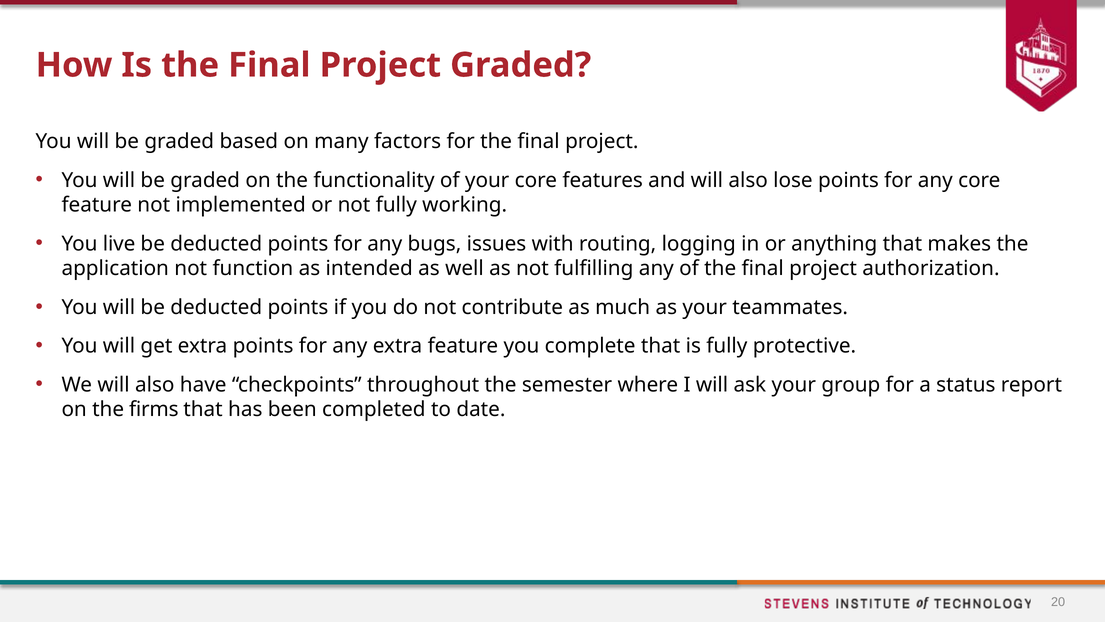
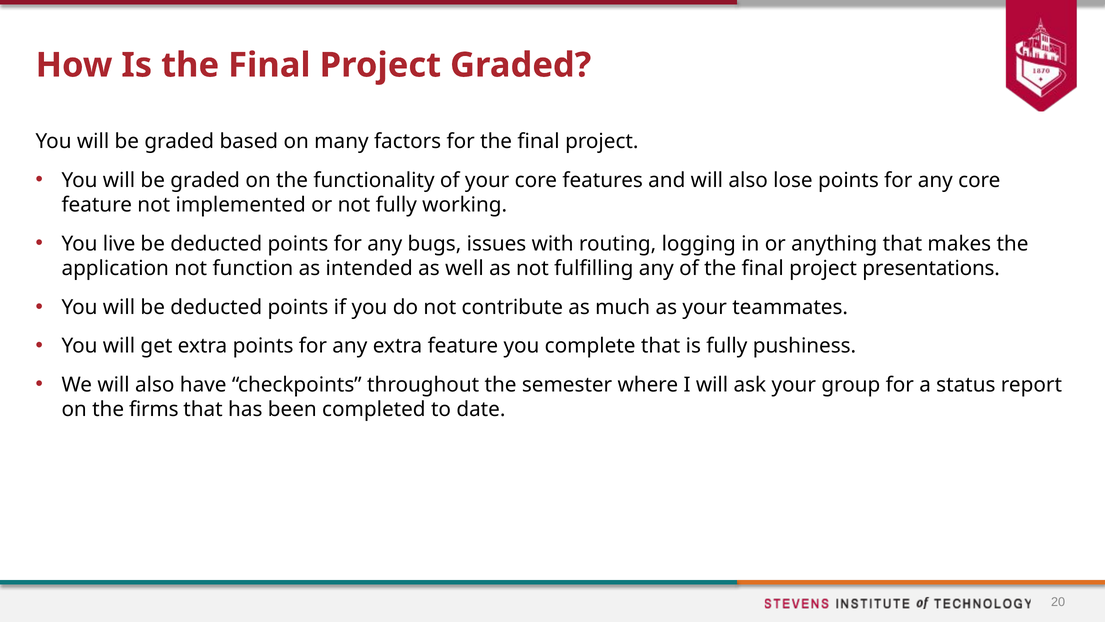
authorization: authorization -> presentations (931, 269)
protective: protective -> pushiness (804, 346)
